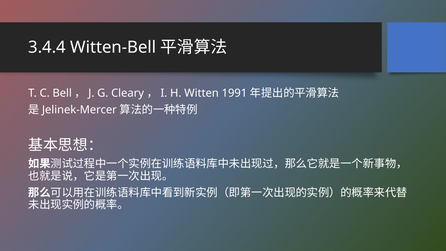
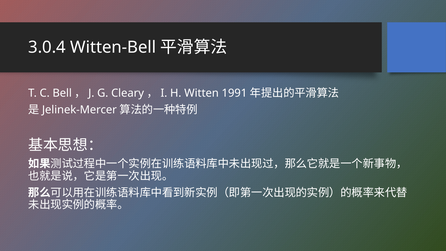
3.4.4: 3.4.4 -> 3.0.4 (47, 47)
